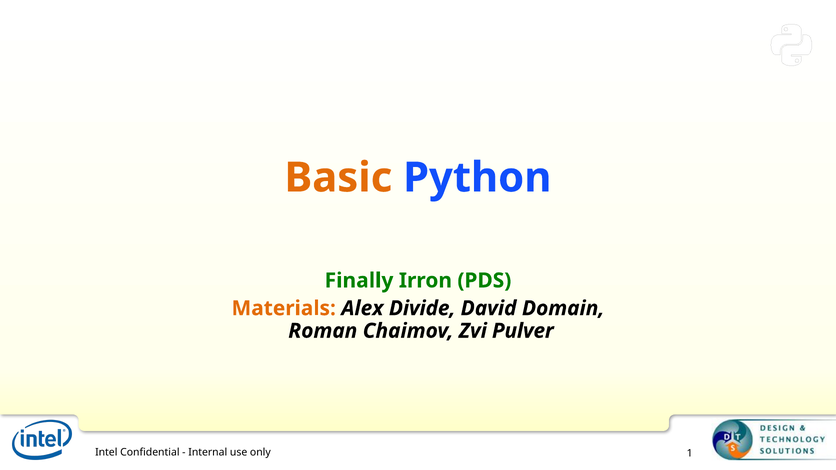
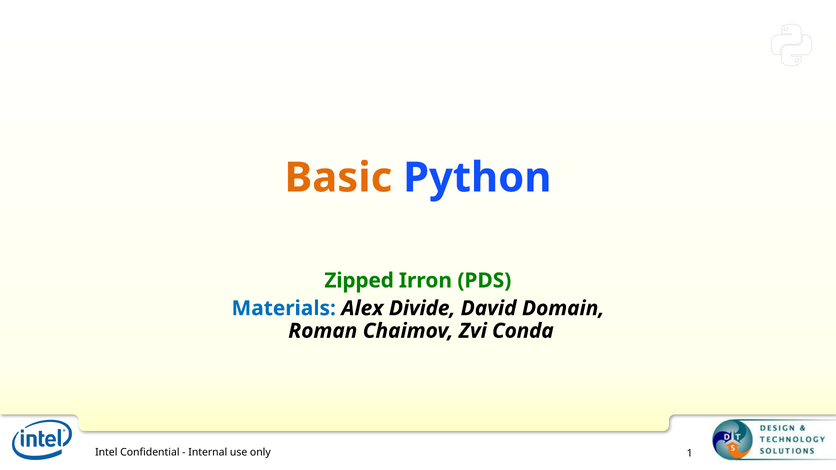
Finally: Finally -> Zipped (359, 281)
Materials colour: orange -> blue (284, 308)
Pulver: Pulver -> Conda (523, 331)
